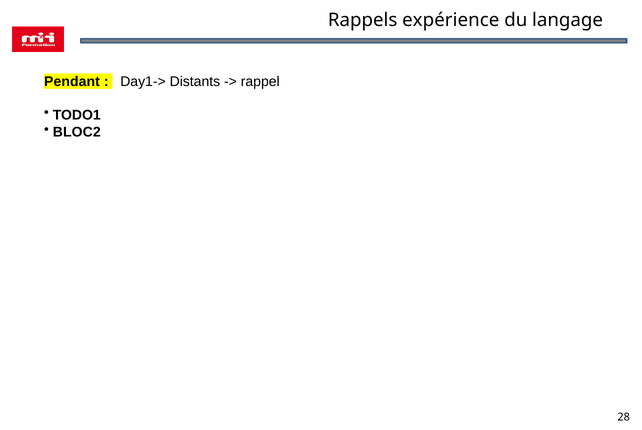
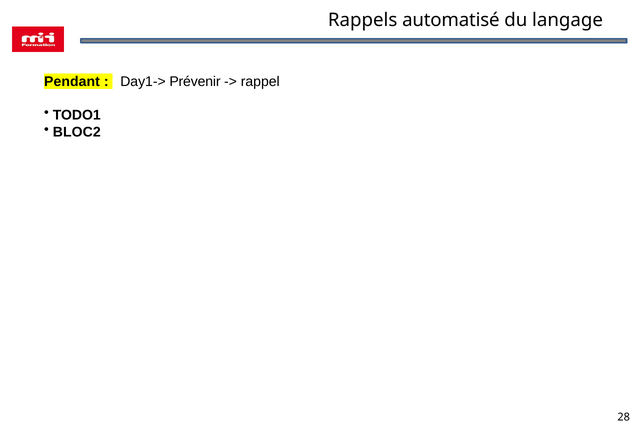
expérience: expérience -> automatisé (451, 20)
Distants: Distants -> Prévenir (195, 82)
